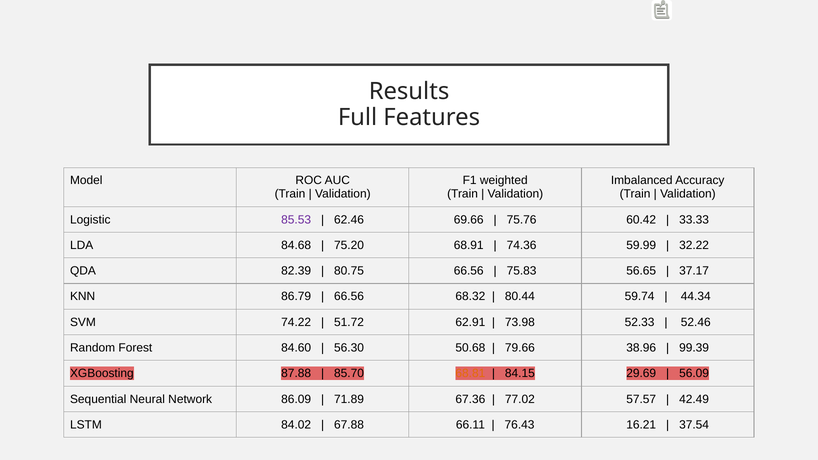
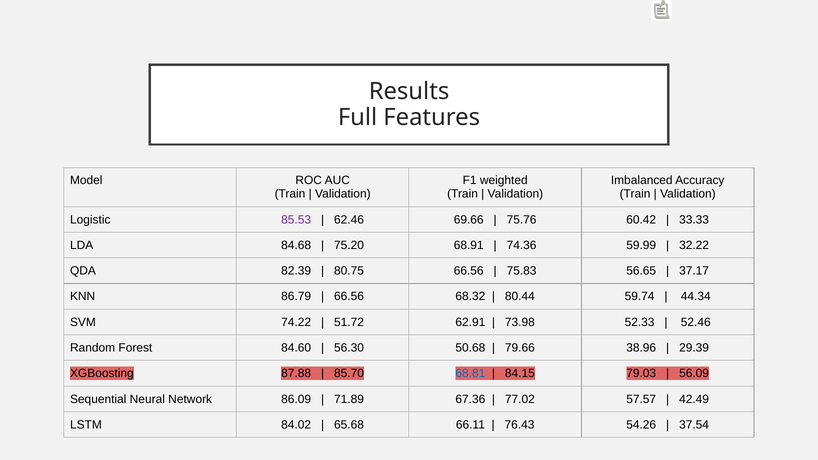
99.39: 99.39 -> 29.39 (694, 348)
68.81 colour: orange -> blue (470, 374)
29.69: 29.69 -> 79.03 (641, 374)
67.88: 67.88 -> 65.68 (349, 425)
16.21: 16.21 -> 54.26 (641, 425)
